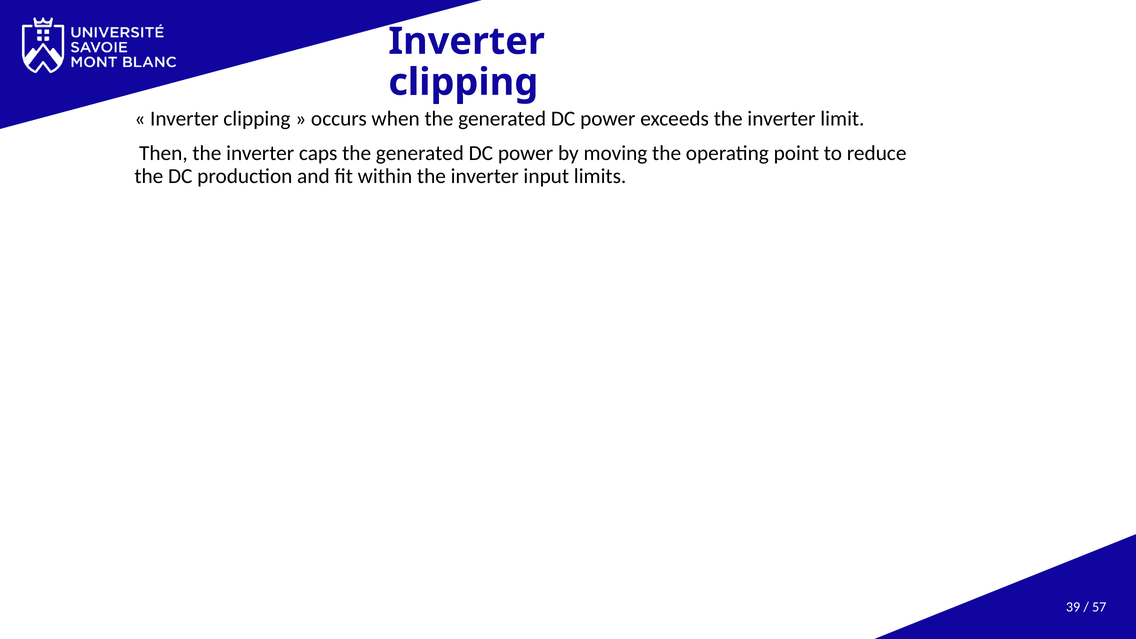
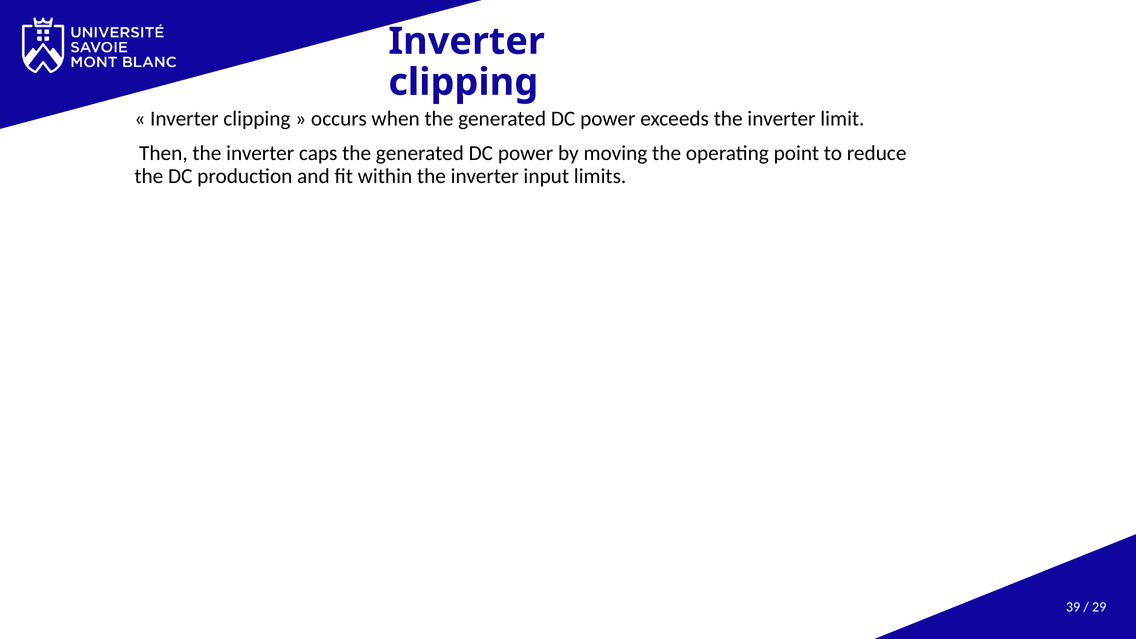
57: 57 -> 29 (1099, 607)
